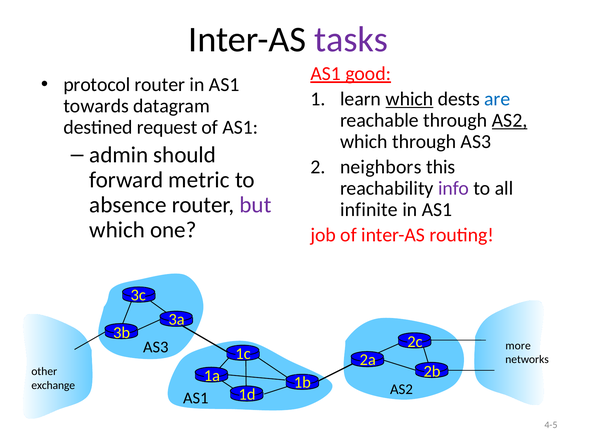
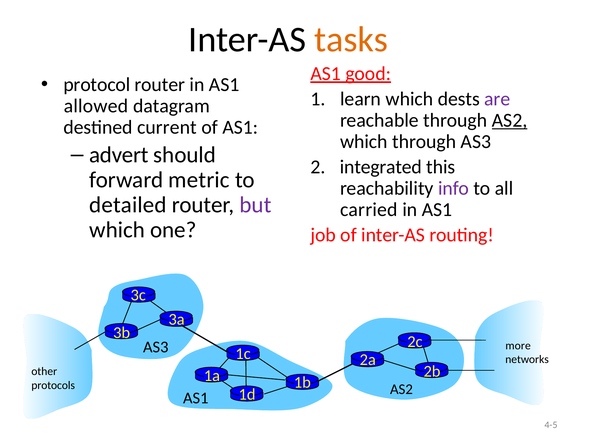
tasks colour: purple -> orange (351, 40)
which underline: present -> none (409, 99)
are colour: blue -> purple (497, 99)
towards: towards -> allowed (96, 106)
request: request -> current (167, 127)
admin: admin -> advert (119, 155)
neighbors: neighbors -> integrated (381, 167)
absence: absence -> detailed (128, 205)
infinite: infinite -> carried (369, 210)
exchange: exchange -> protocols (53, 385)
